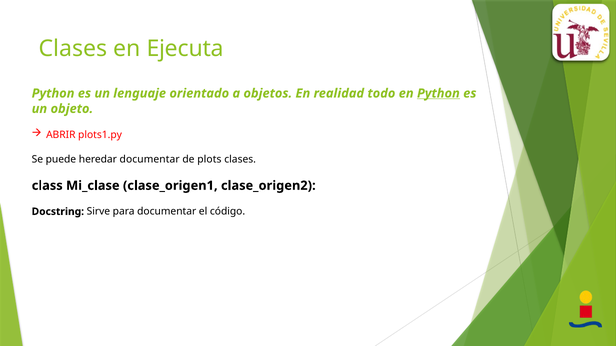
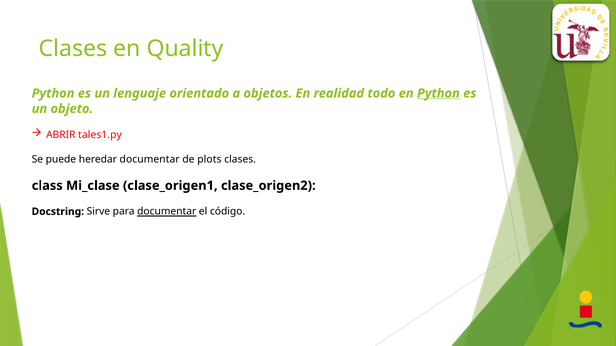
Ejecuta: Ejecuta -> Quality (185, 49)
plots1.py: plots1.py -> tales1.py (100, 135)
documentar underline: none -> present (167, 212)
